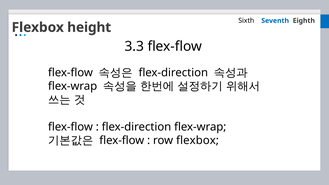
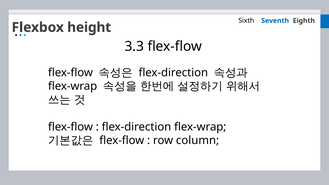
row flexbox: flexbox -> column (198, 141)
